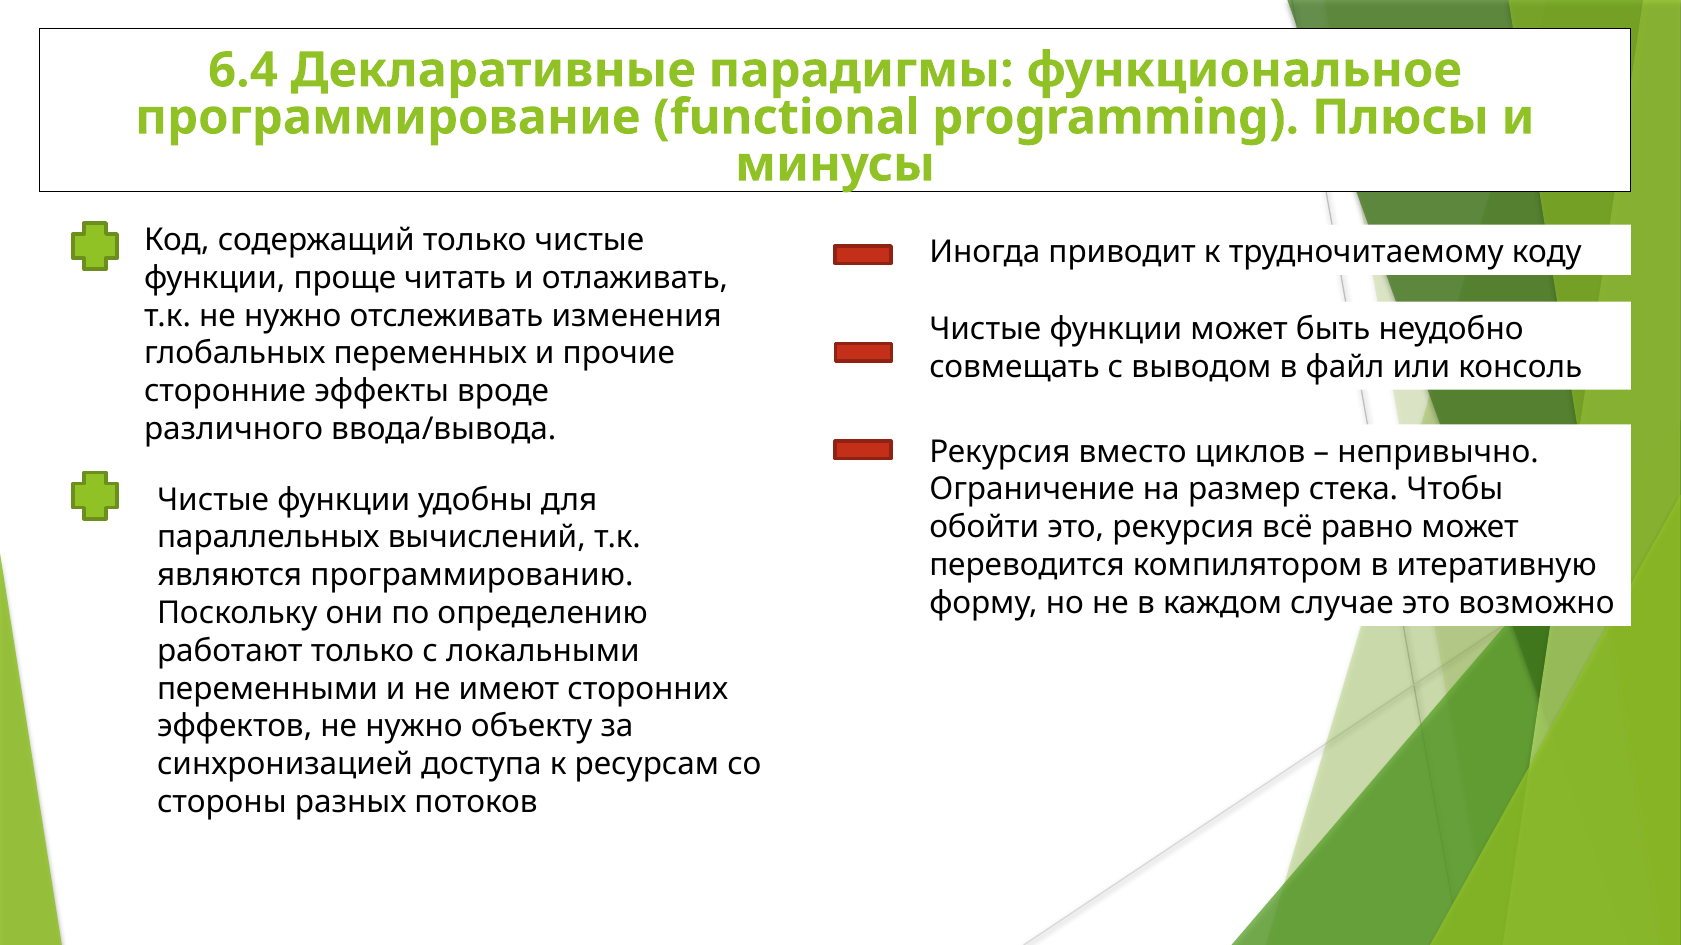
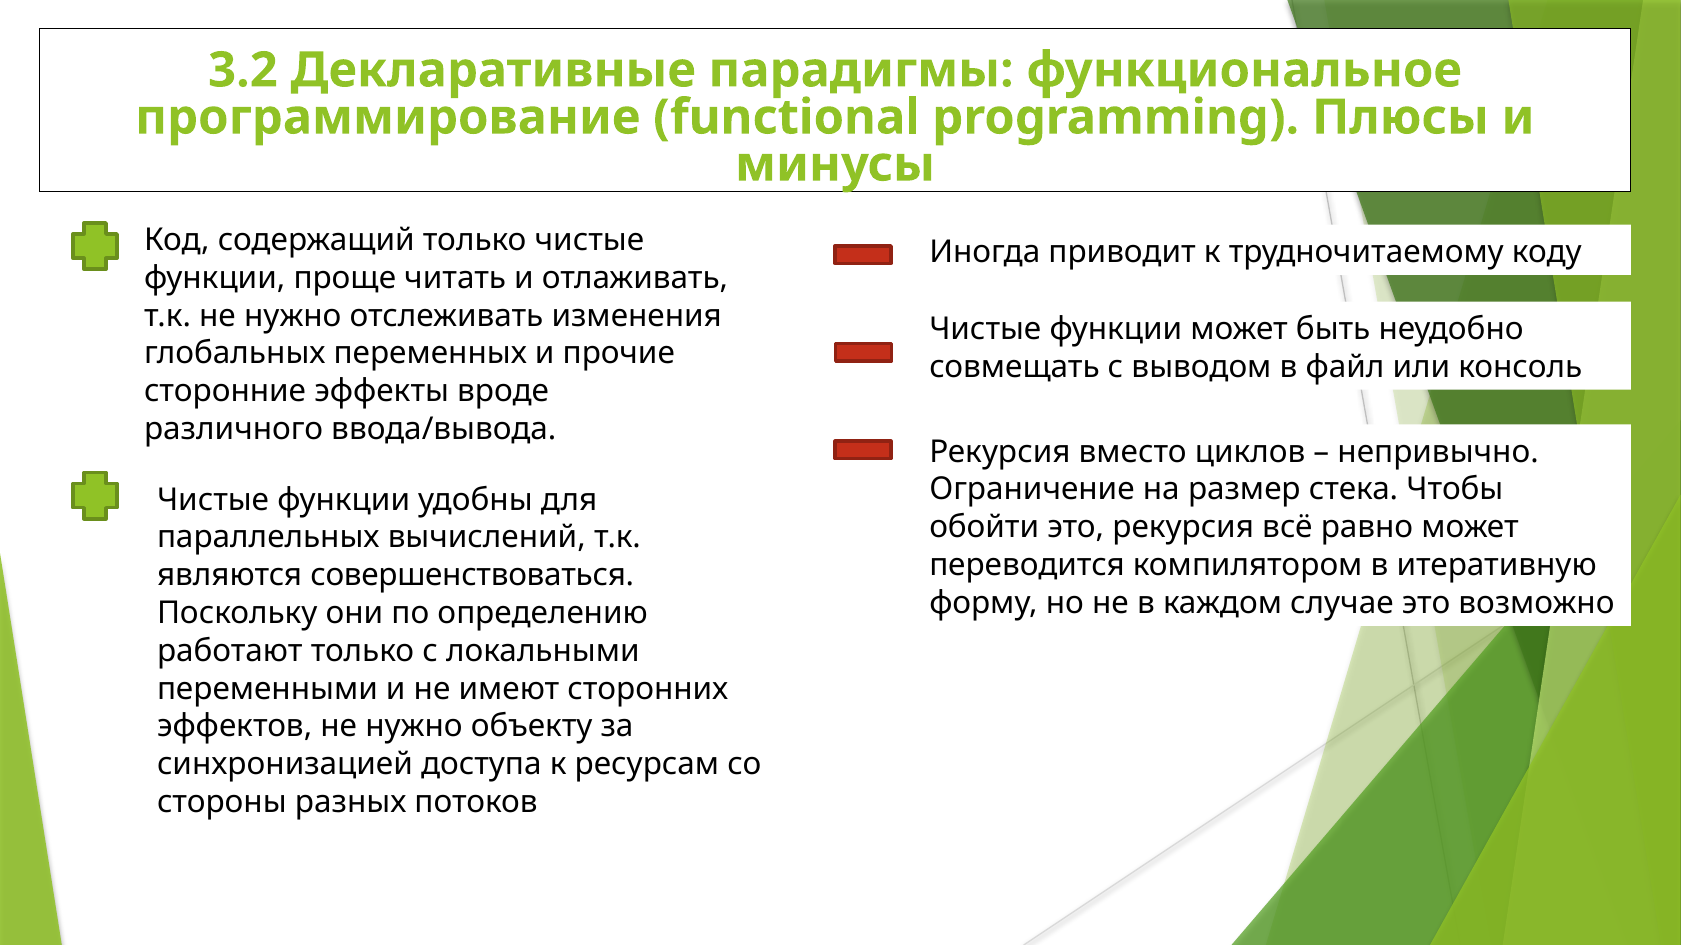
6.4: 6.4 -> 3.2 (243, 70)
программированию: программированию -> совершенствоваться (472, 576)
